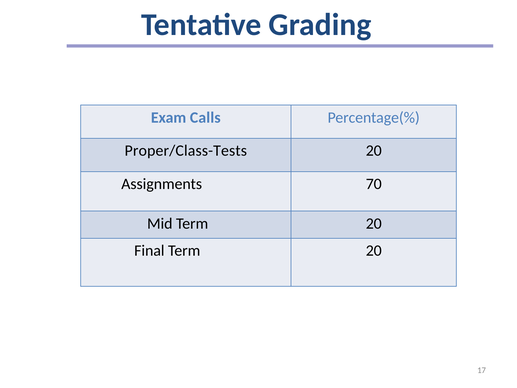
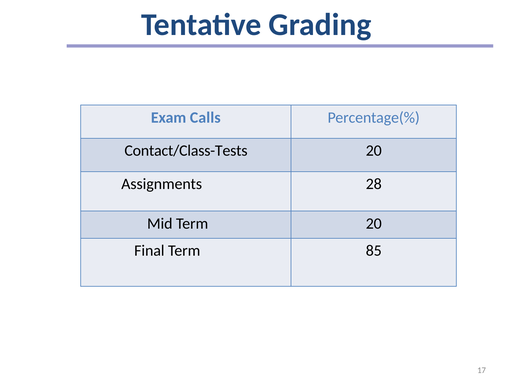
Proper/Class-Tests: Proper/Class-Tests -> Contact/Class-Tests (186, 151)
70: 70 -> 28 (374, 184)
Final Term 20: 20 -> 85 (374, 251)
